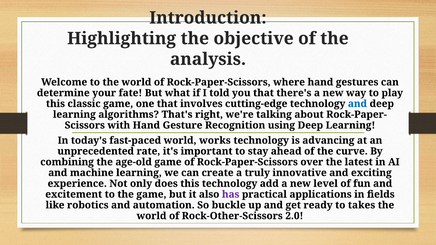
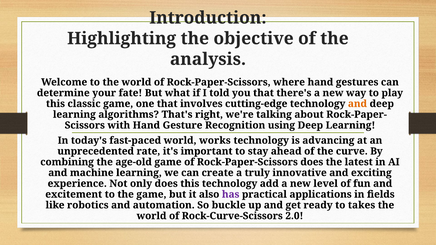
and colour: blue -> orange (357, 104)
Rock-Paper-Scissors over: over -> does (312, 162)
Rock-Other-Scissors: Rock-Other-Scissors -> Rock-Curve-Scissors (232, 216)
